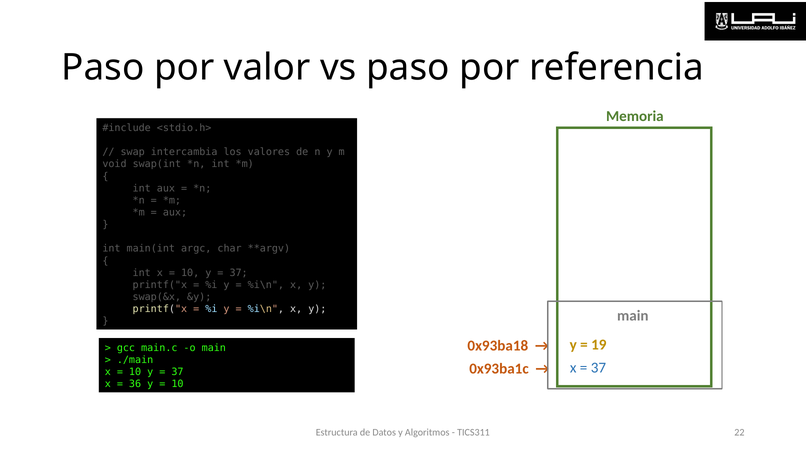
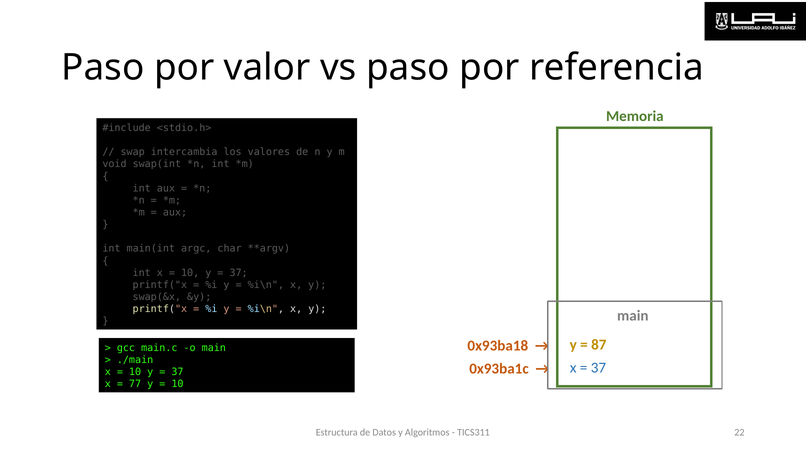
19: 19 -> 87 (599, 345)
36: 36 -> 77 (135, 384)
